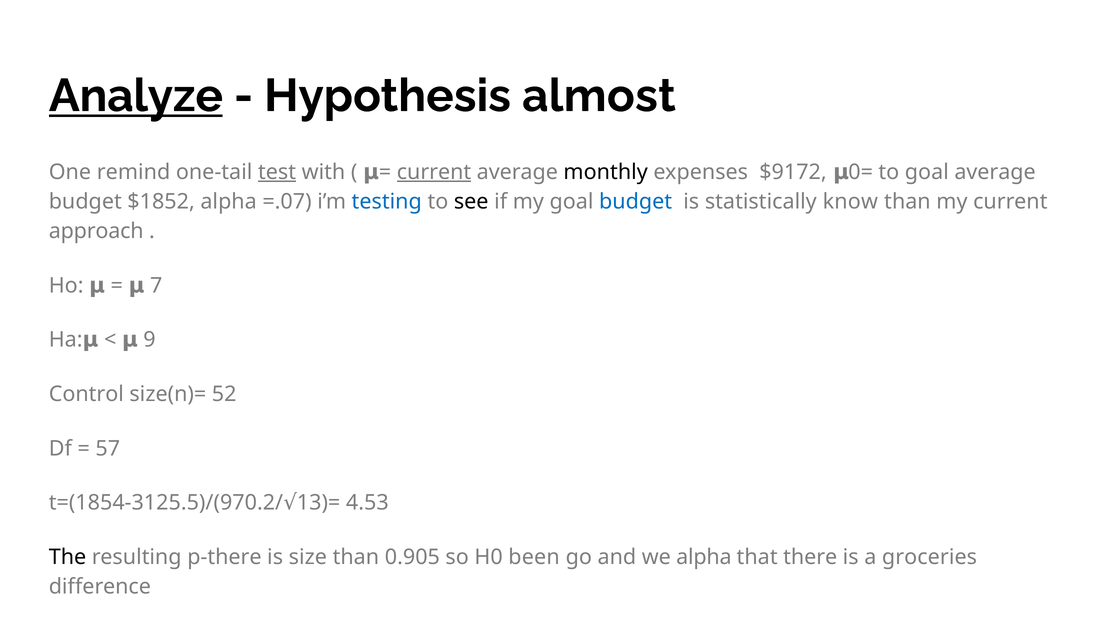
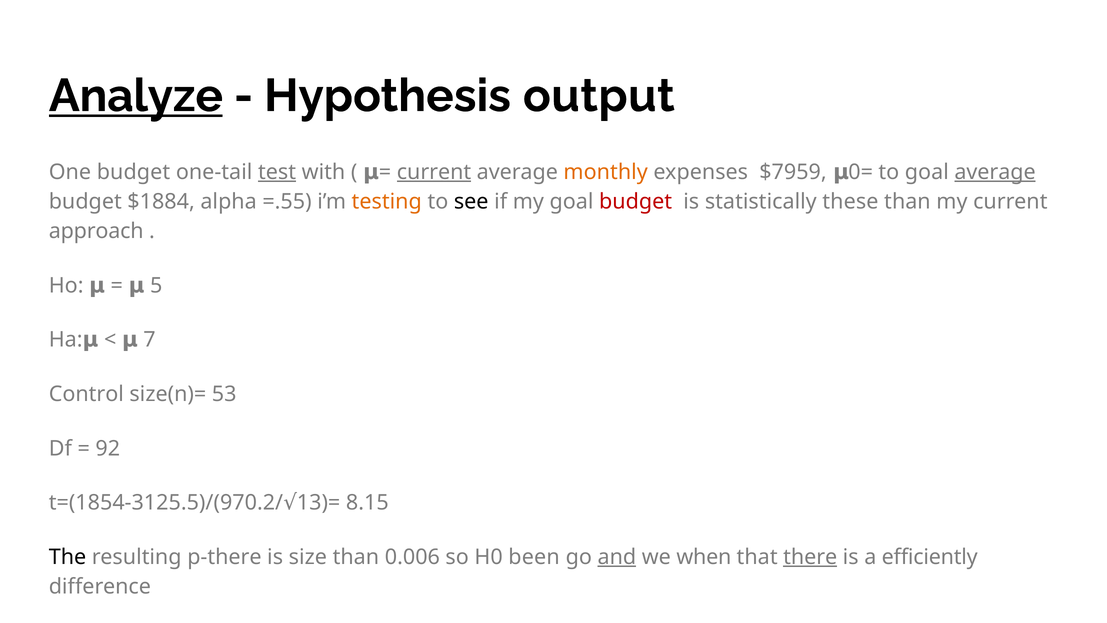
almost: almost -> output (599, 96)
One remind: remind -> budget (133, 172)
monthly colour: black -> orange (606, 172)
$9172: $9172 -> $7959 (793, 172)
average underline: none -> present (995, 172)
$1852: $1852 -> $1884 (161, 202)
=.07: =.07 -> =.55 (287, 202)
testing colour: blue -> orange (387, 202)
budget colour: blue -> red (636, 202)
know: know -> these (850, 202)
7: 7 -> 5 (156, 285)
9: 9 -> 7 (150, 340)
52: 52 -> 53 (224, 394)
57: 57 -> 92 (108, 448)
4.53: 4.53 -> 8.15 (367, 503)
0.905: 0.905 -> 0.006 (412, 557)
and underline: none -> present (617, 557)
we alpha: alpha -> when (704, 557)
there underline: none -> present (810, 557)
groceries: groceries -> efficiently (930, 557)
